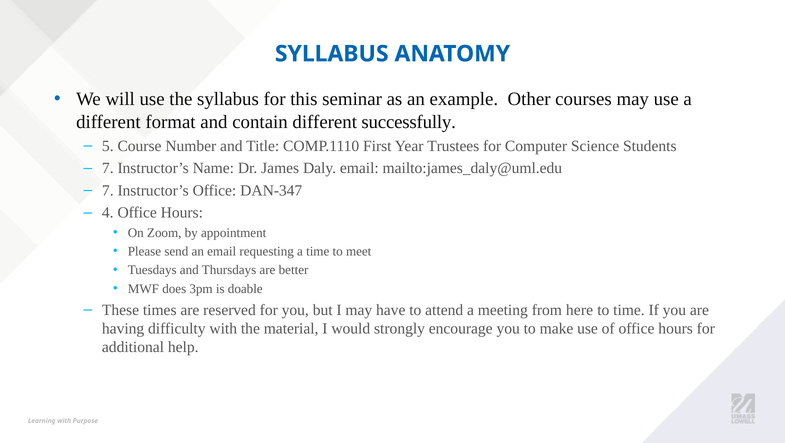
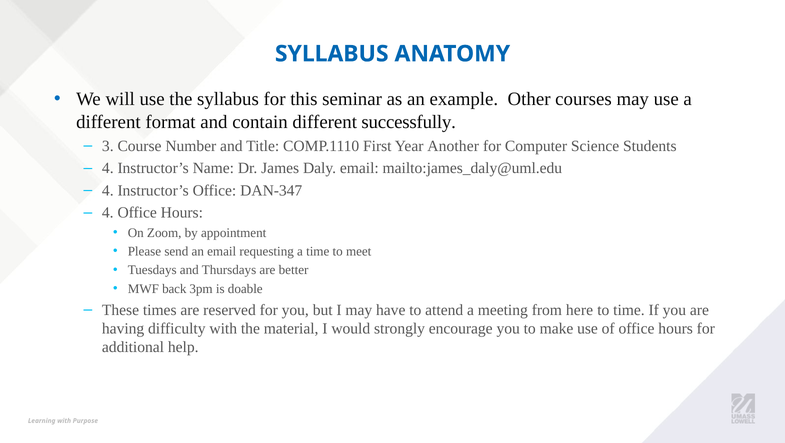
5: 5 -> 3 (108, 146)
Trustees: Trustees -> Another (453, 146)
7: 7 -> 4 (108, 168)
7: 7 -> 4 (108, 190)
does: does -> back (174, 289)
